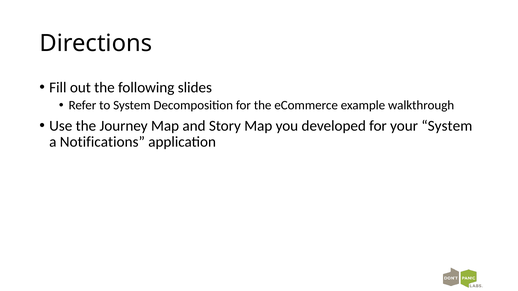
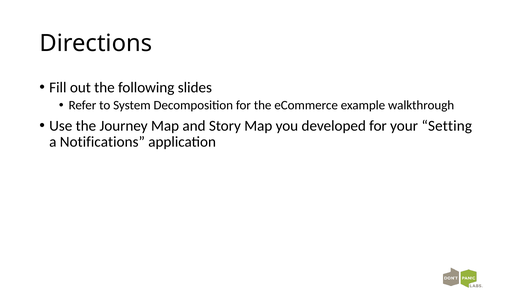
your System: System -> Setting (447, 126)
